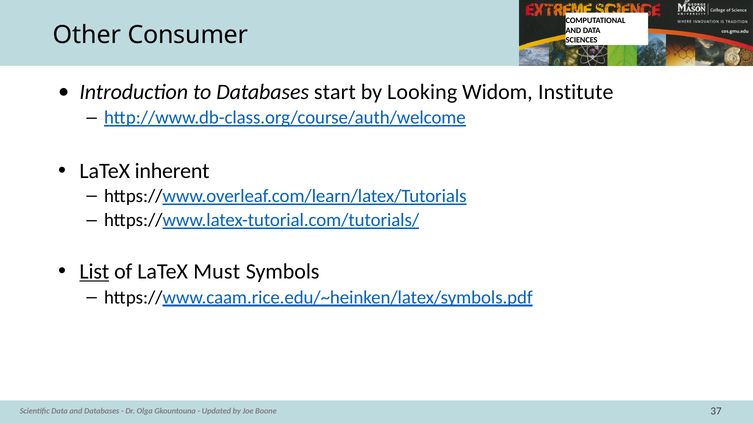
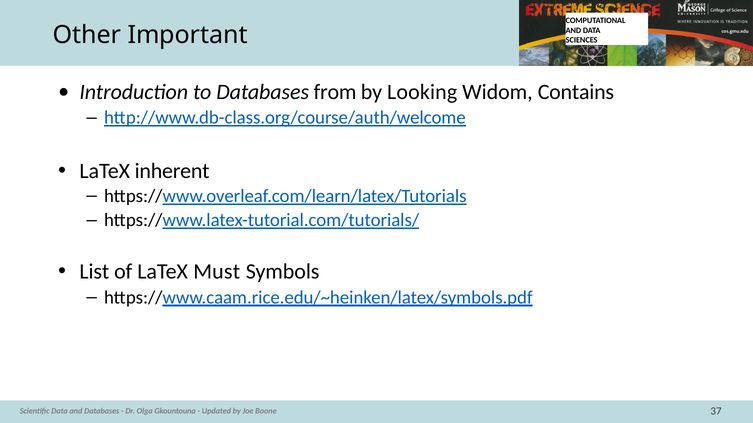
Consumer: Consumer -> Important (188, 35)
start: start -> from (335, 92)
Institute: Institute -> Contains (576, 92)
List underline: present -> none (94, 272)
